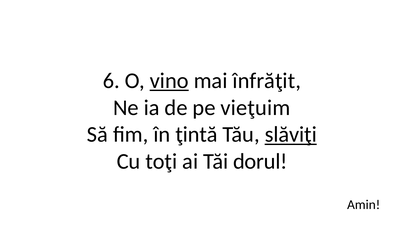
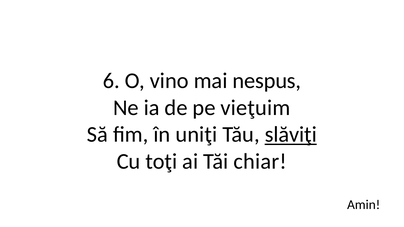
vino underline: present -> none (169, 81)
înfrăţit: înfrăţit -> nespus (267, 81)
ţintă: ţintă -> uniţi (196, 135)
dorul: dorul -> chiar (260, 162)
